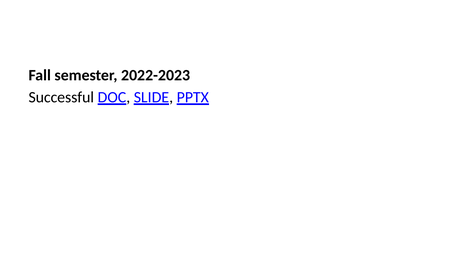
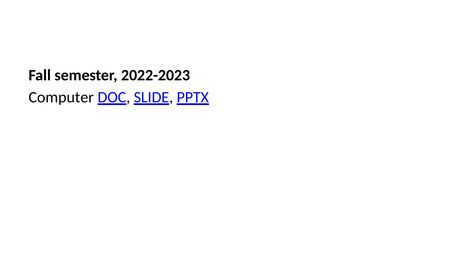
Successful: Successful -> Computer (61, 97)
